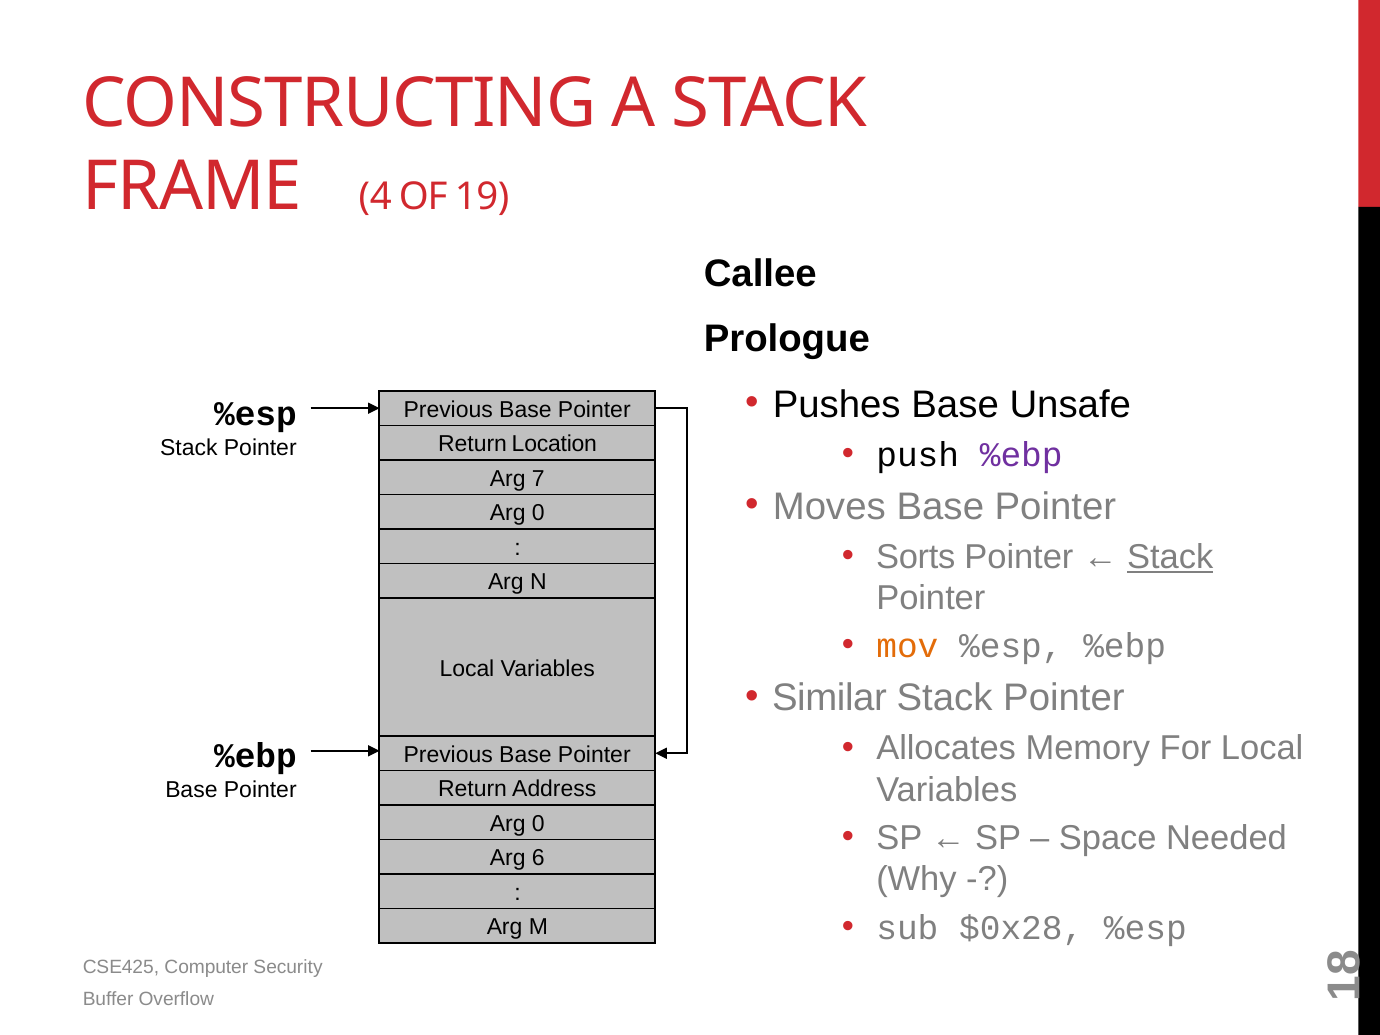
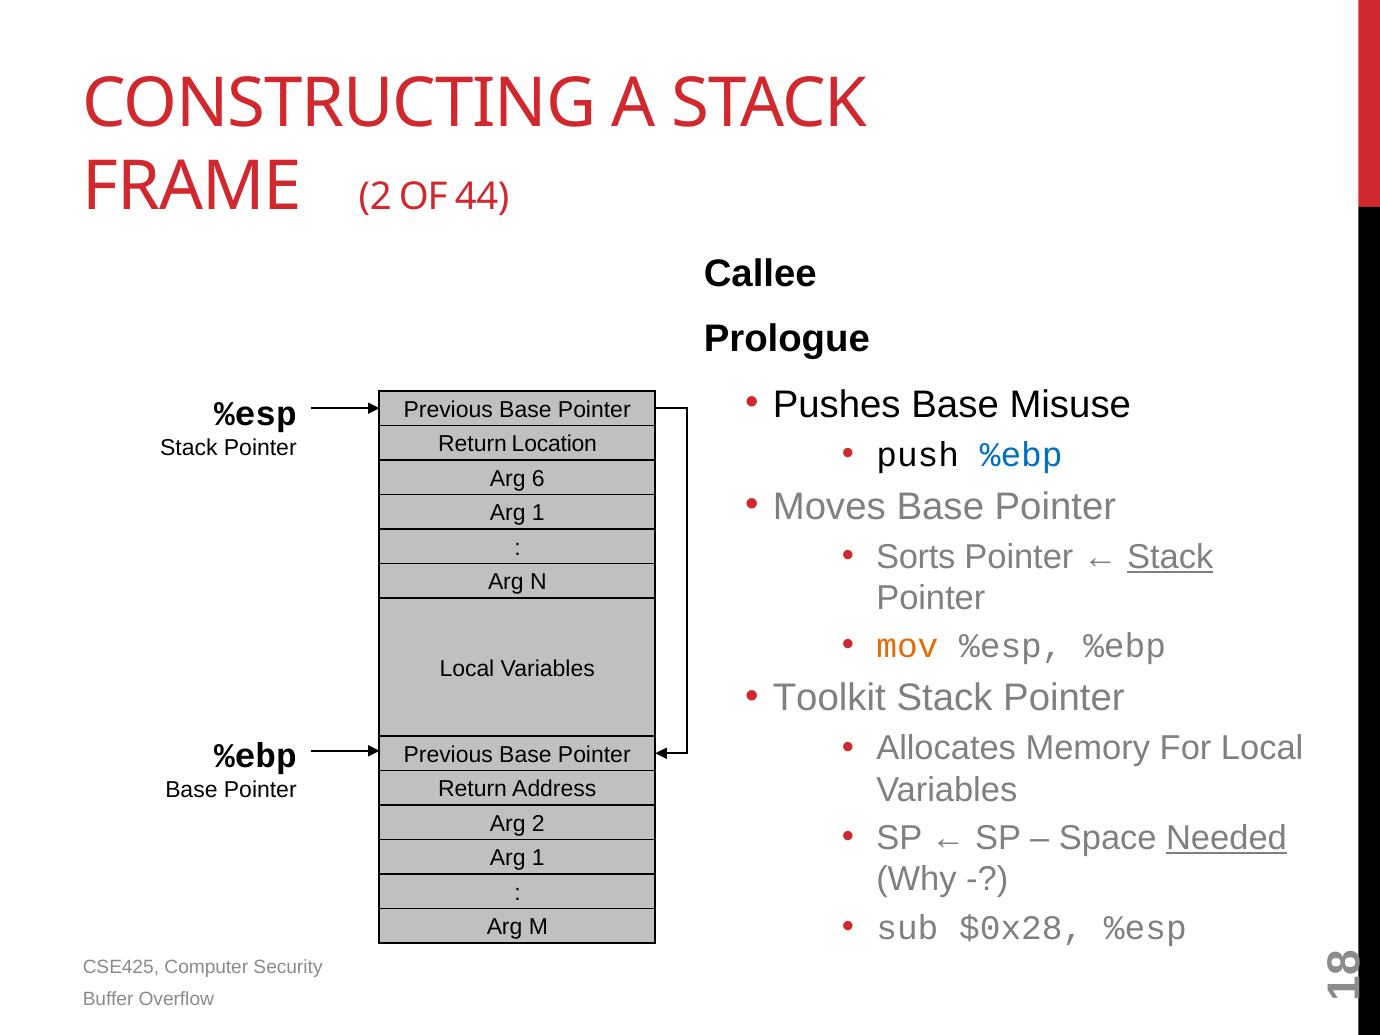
FRAME 4: 4 -> 2 (375, 197)
19: 19 -> 44 (482, 197)
Unsafe: Unsafe -> Misuse (1070, 404)
%ebp colour: purple -> blue (1021, 455)
7: 7 -> 6 (538, 479)
0: 0 -> 1 (538, 513)
Similar: Similar -> Toolkit (829, 698)
0: 0 -> 2 (538, 824)
Needed underline: none -> present (1226, 838)
6: 6 -> 1 (538, 858)
